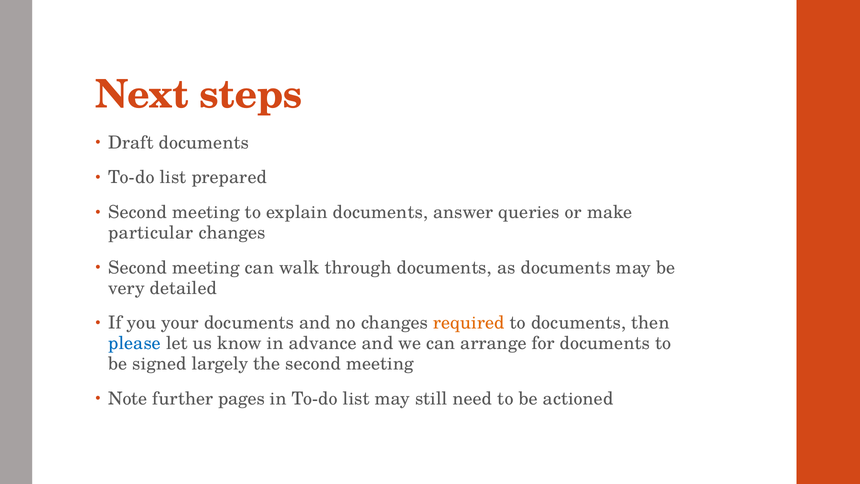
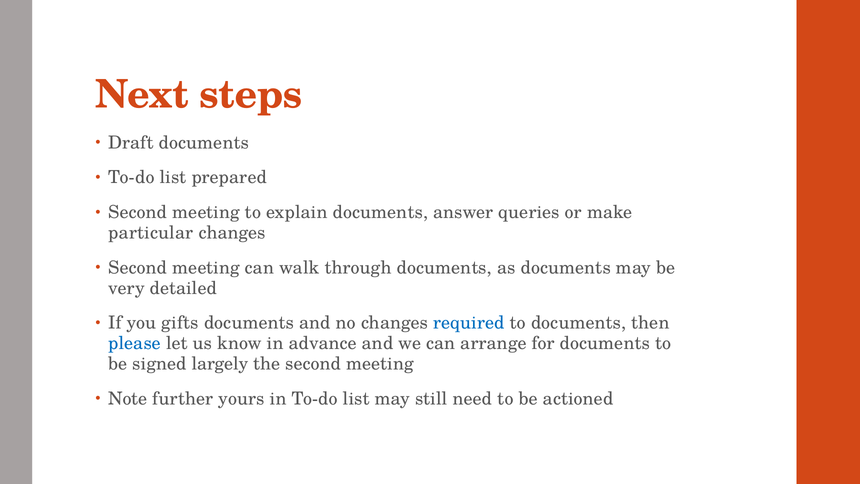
your: your -> gifts (180, 323)
required colour: orange -> blue (469, 323)
pages: pages -> yours (241, 399)
